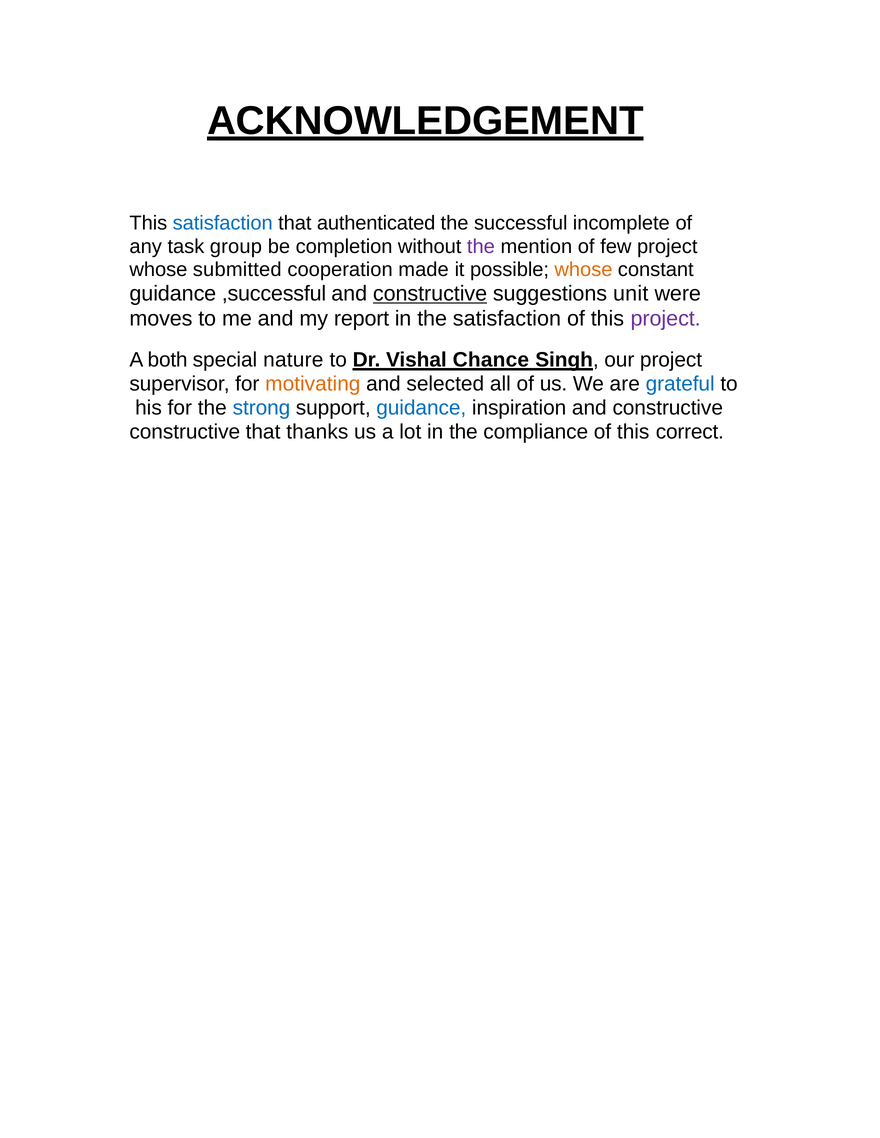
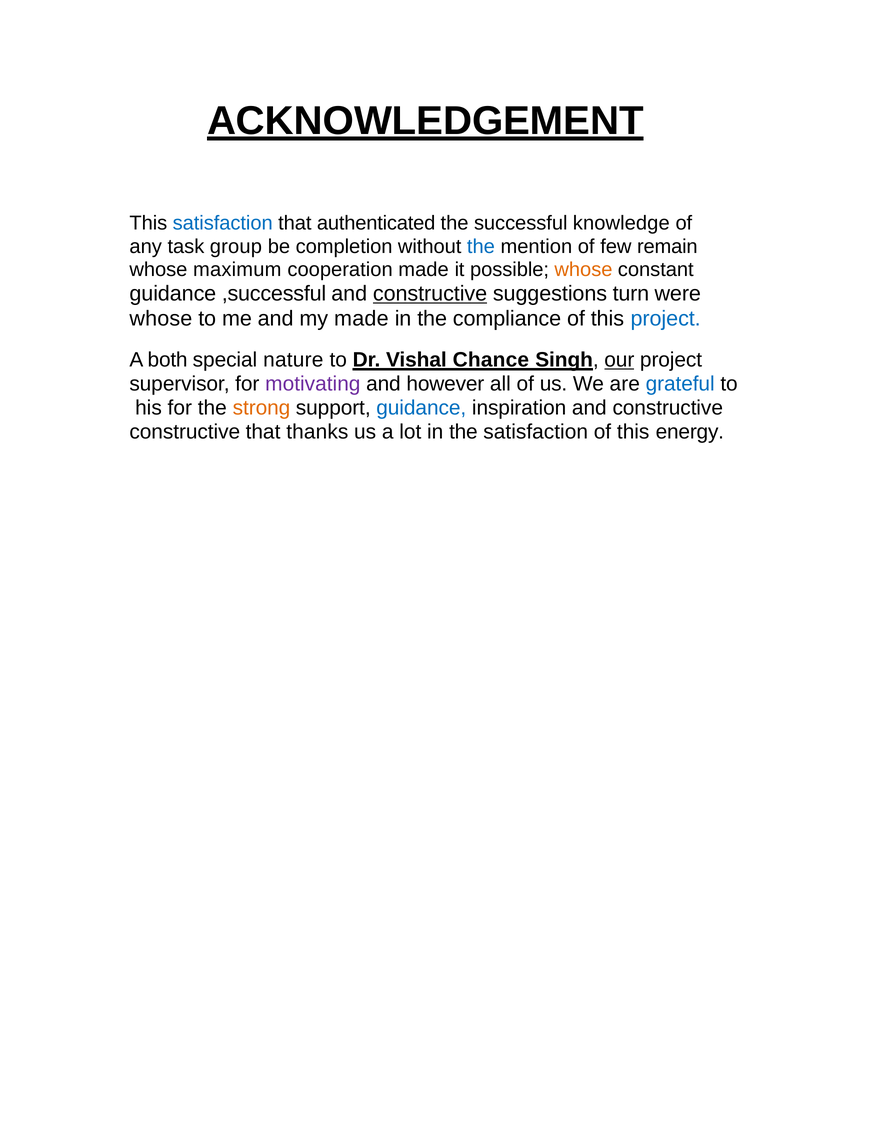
incomplete: incomplete -> knowledge (621, 223)
the colour: purple -> blue (481, 247)
few project: project -> remain (667, 247)
submitted: submitted -> maximum (237, 270)
unit: unit -> turn (631, 294)
moves: moves -> whose (161, 319)
my report: report -> made (361, 319)
the satisfaction: satisfaction -> compliance (507, 319)
project colour: purple -> blue (666, 319)
our underline: none -> present (619, 360)
motivating colour: orange -> purple (313, 384)
selected: selected -> however (445, 384)
strong colour: blue -> orange (261, 408)
the compliance: compliance -> satisfaction (536, 432)
correct: correct -> energy (690, 432)
